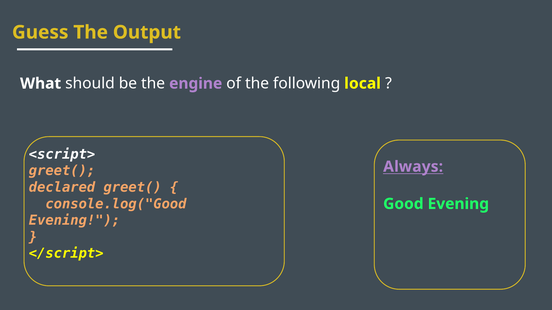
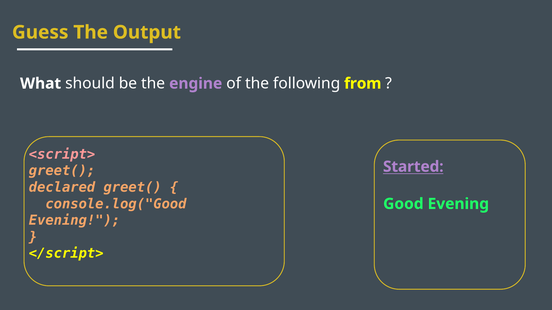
local: local -> from (363, 84)
<script> colour: white -> pink (62, 154)
Always: Always -> Started (413, 167)
